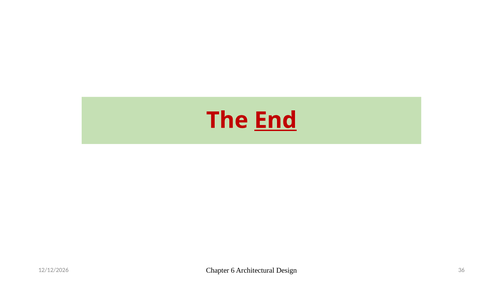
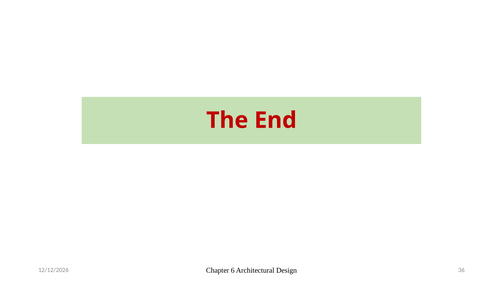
End underline: present -> none (275, 120)
